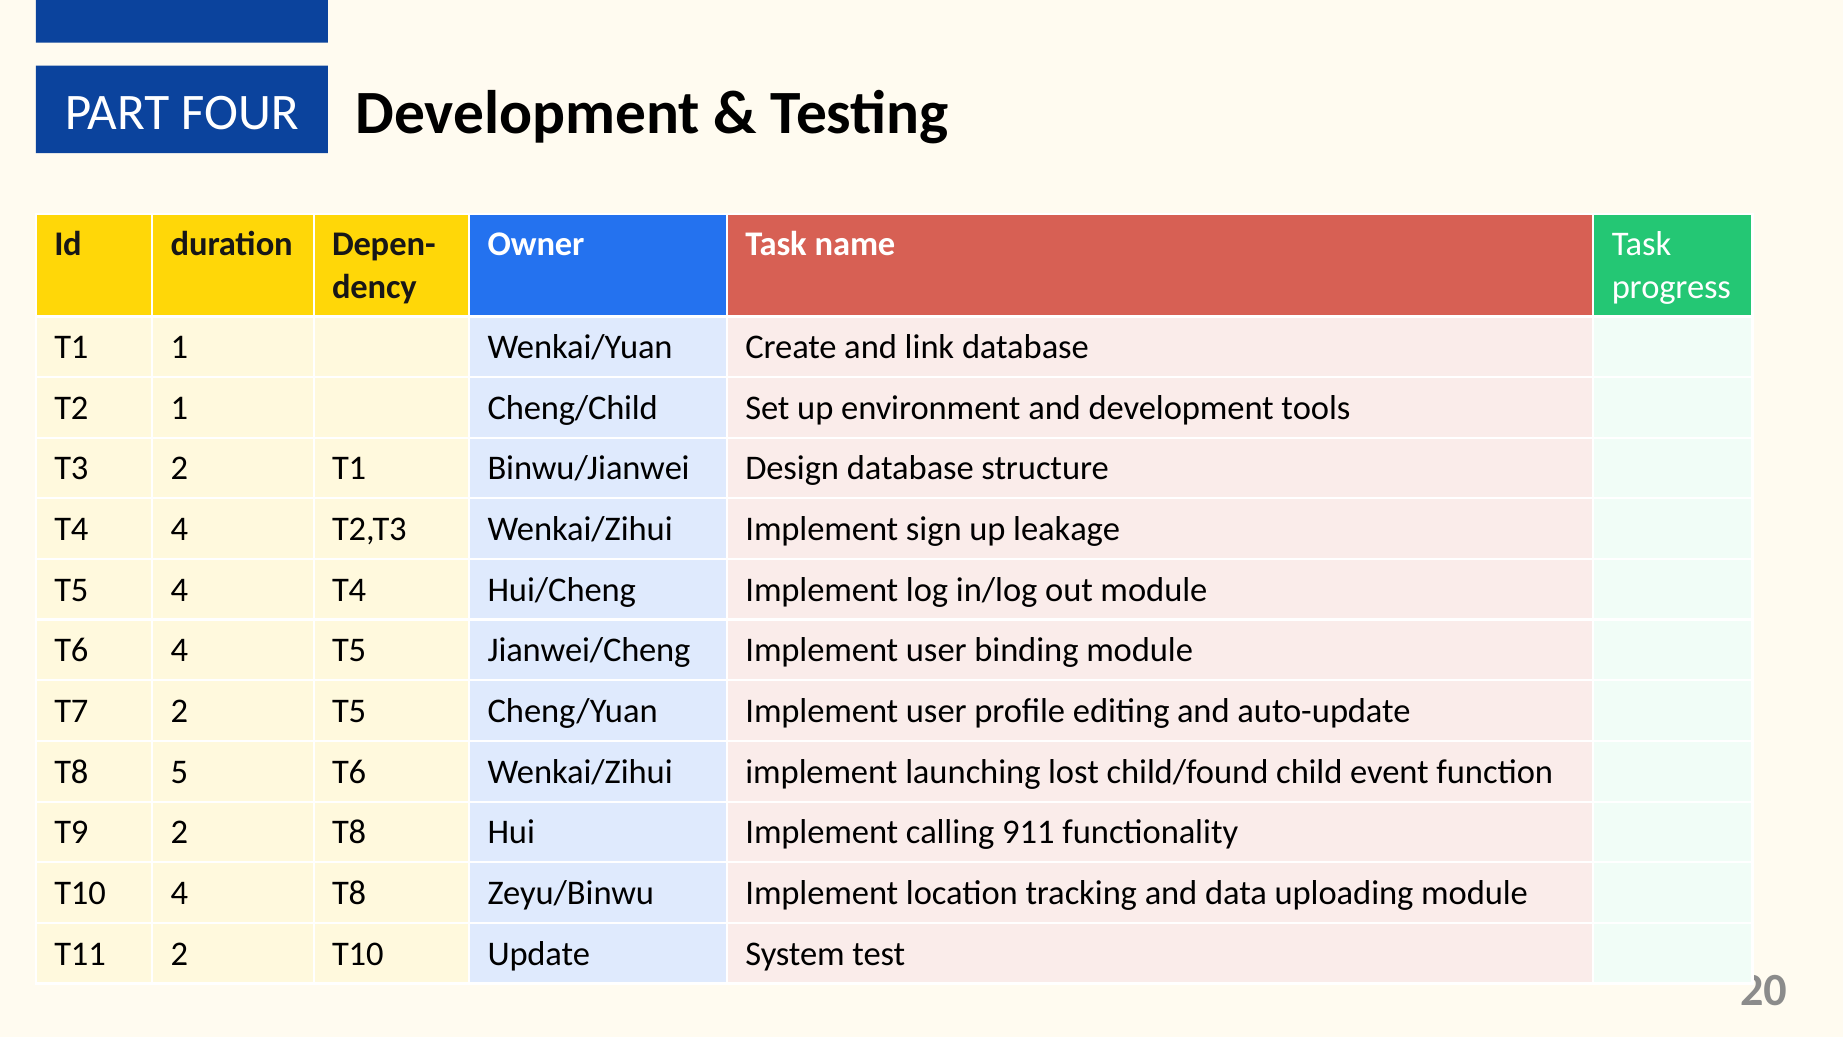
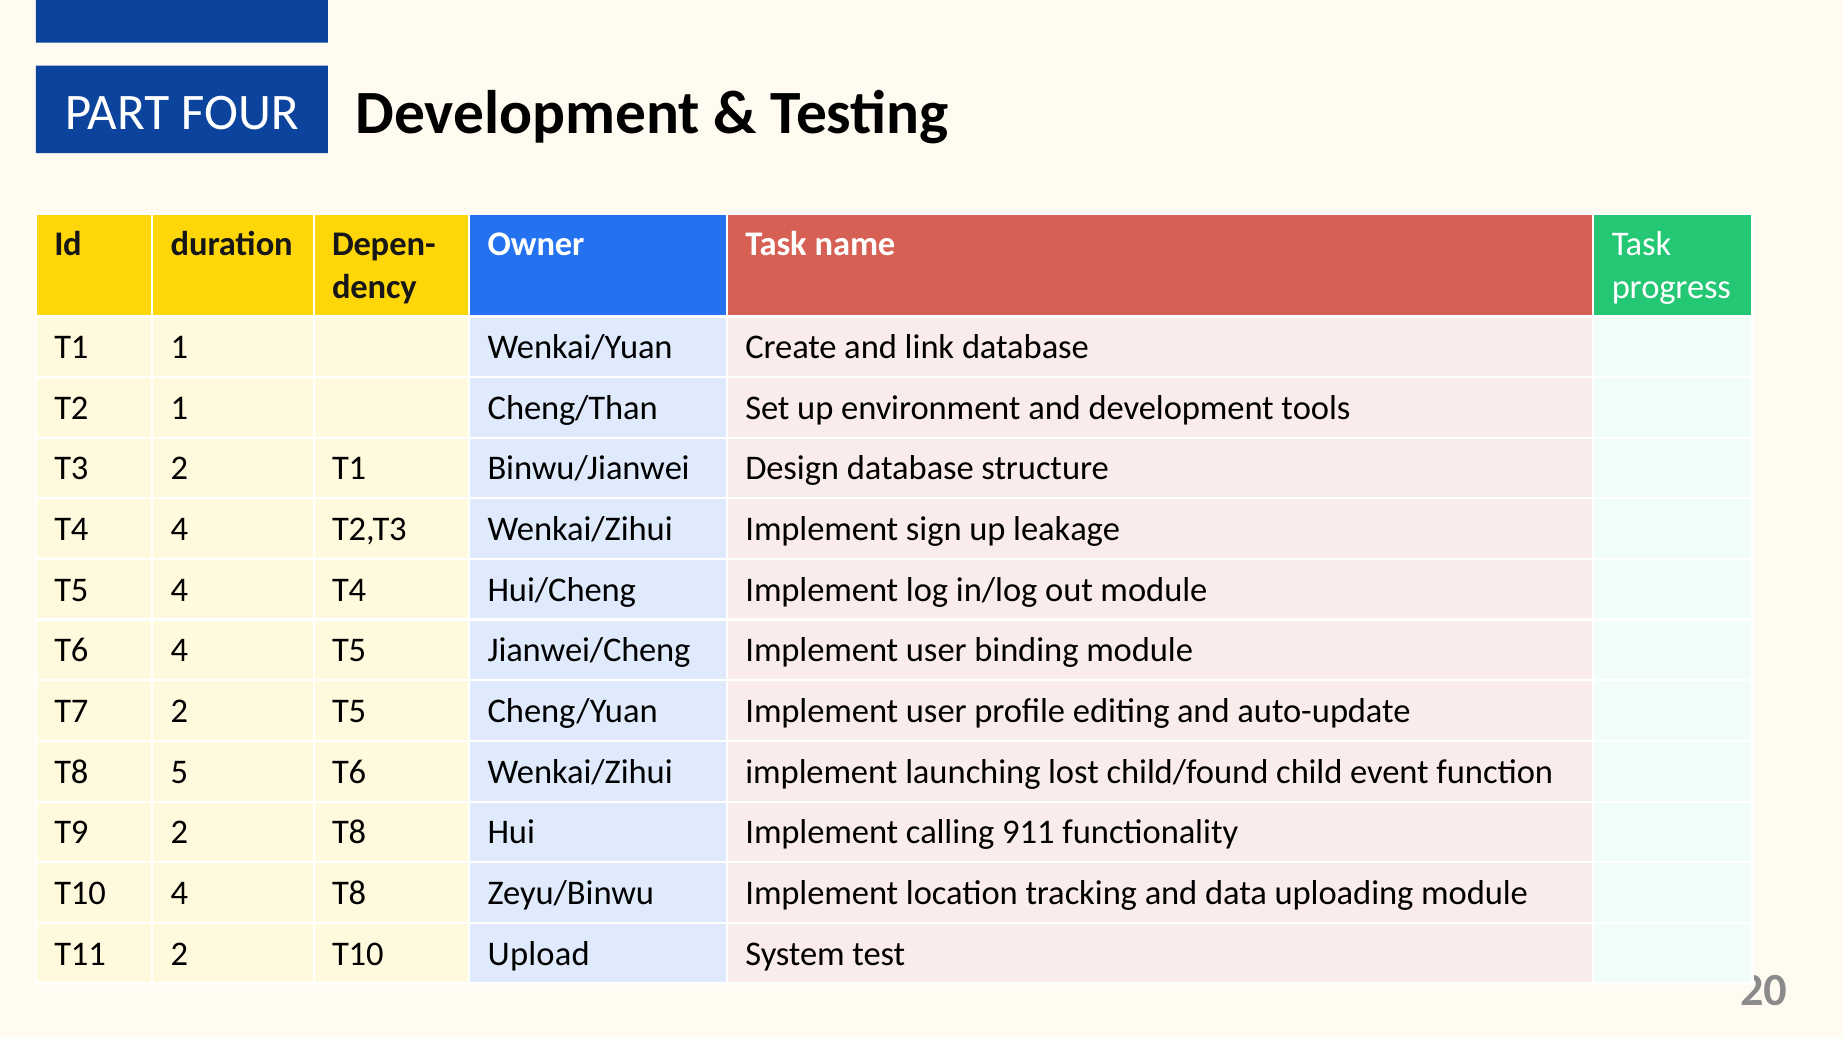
Cheng/Child: Cheng/Child -> Cheng/Than (573, 408)
Update: Update -> Upload (539, 953)
